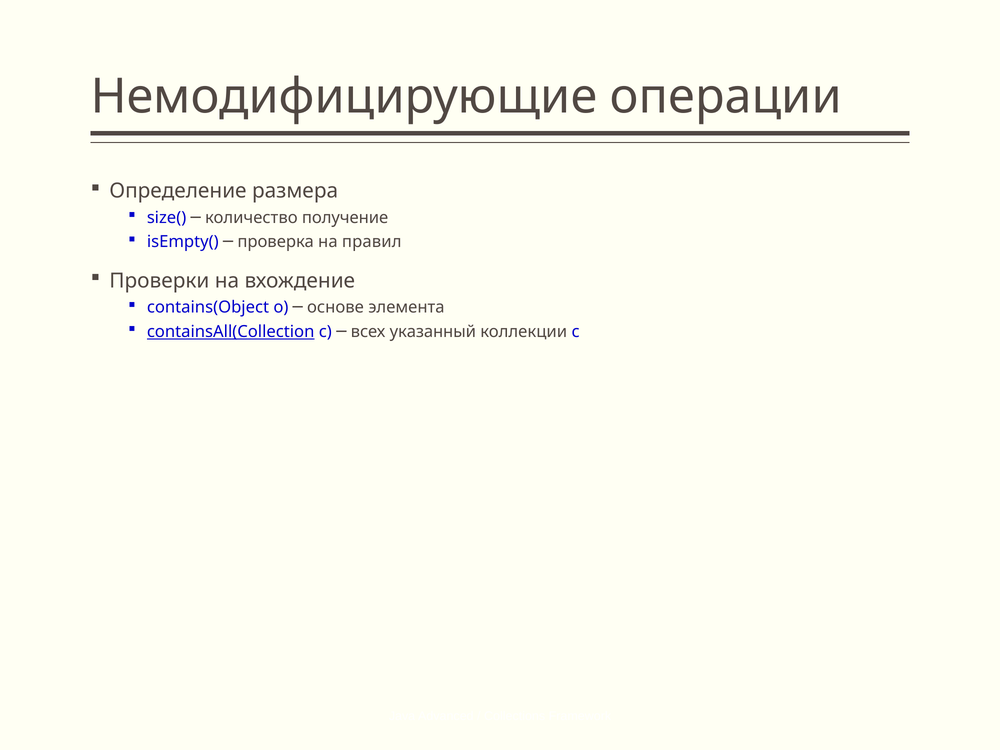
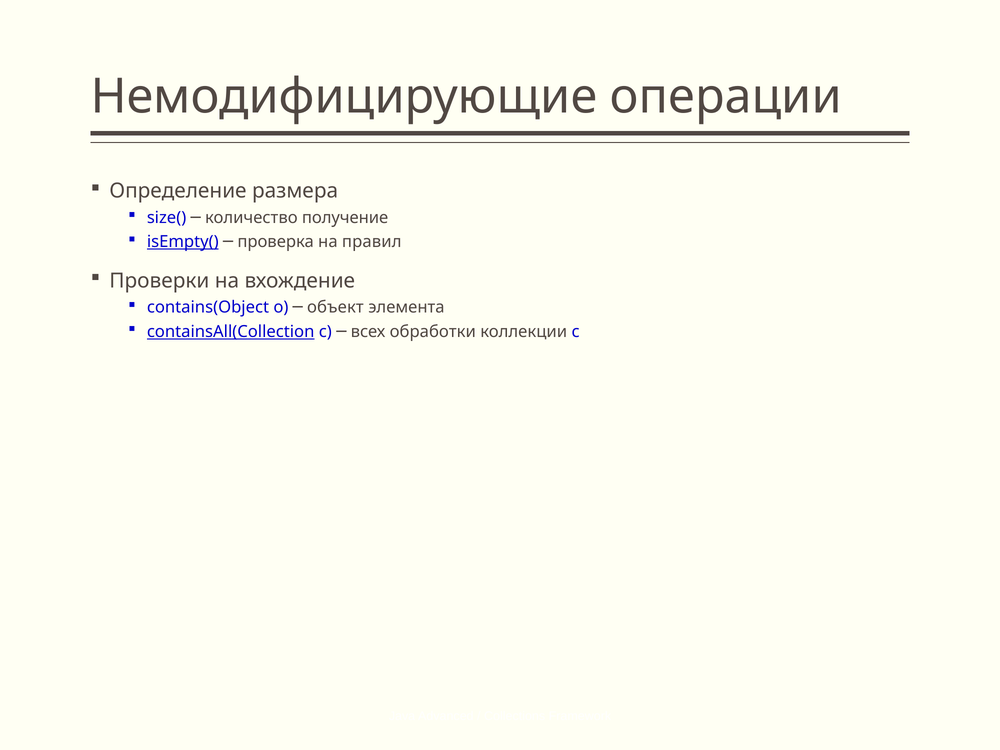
isEmpty( underline: none -> present (183, 242)
основе: основе -> объект (335, 307)
указанный: указанный -> обработки (433, 332)
